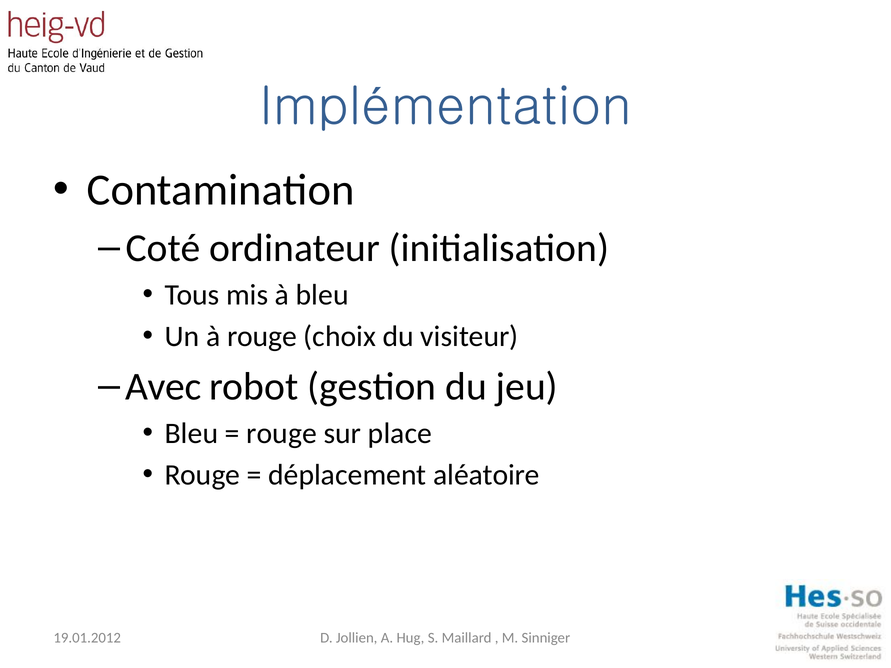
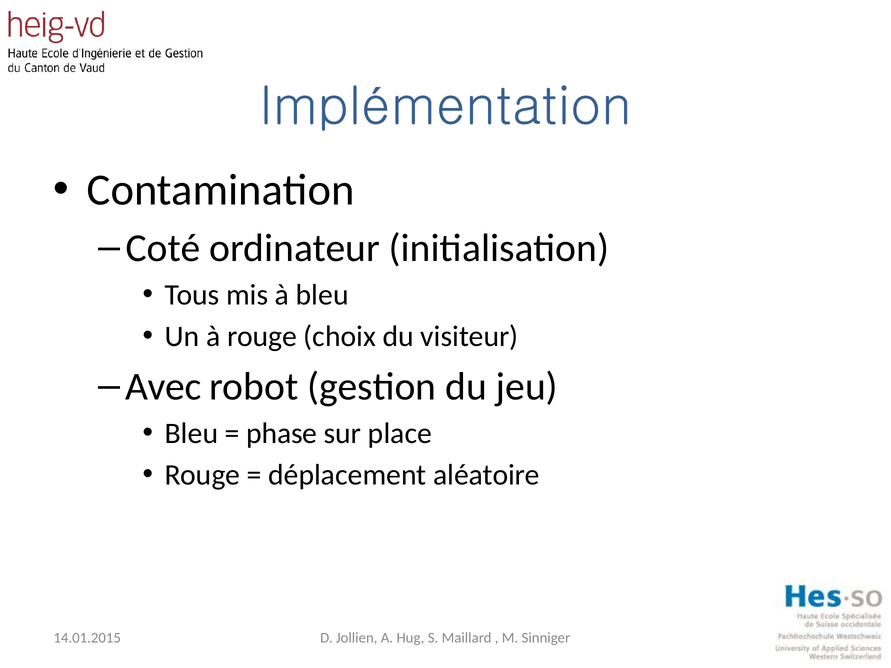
rouge: rouge -> phase (282, 434)
19.01.2012: 19.01.2012 -> 14.01.2015 (87, 638)
